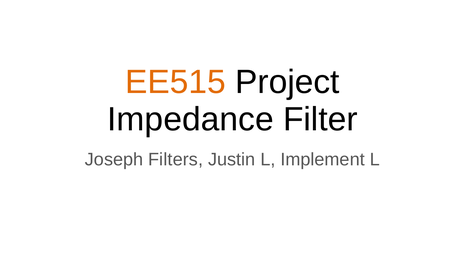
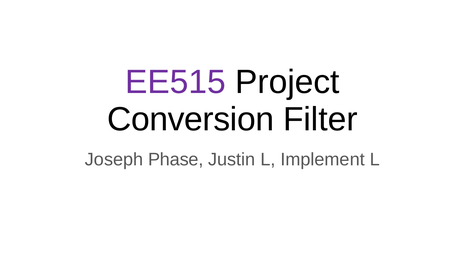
EE515 colour: orange -> purple (176, 82)
Impedance: Impedance -> Conversion (191, 119)
Filters: Filters -> Phase (176, 159)
